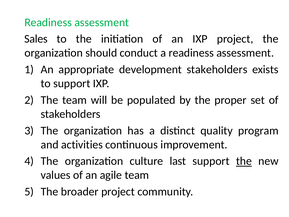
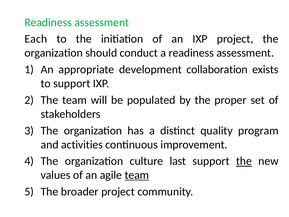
Sales: Sales -> Each (36, 39)
development stakeholders: stakeholders -> collaboration (217, 69)
team underline: none -> present (137, 175)
